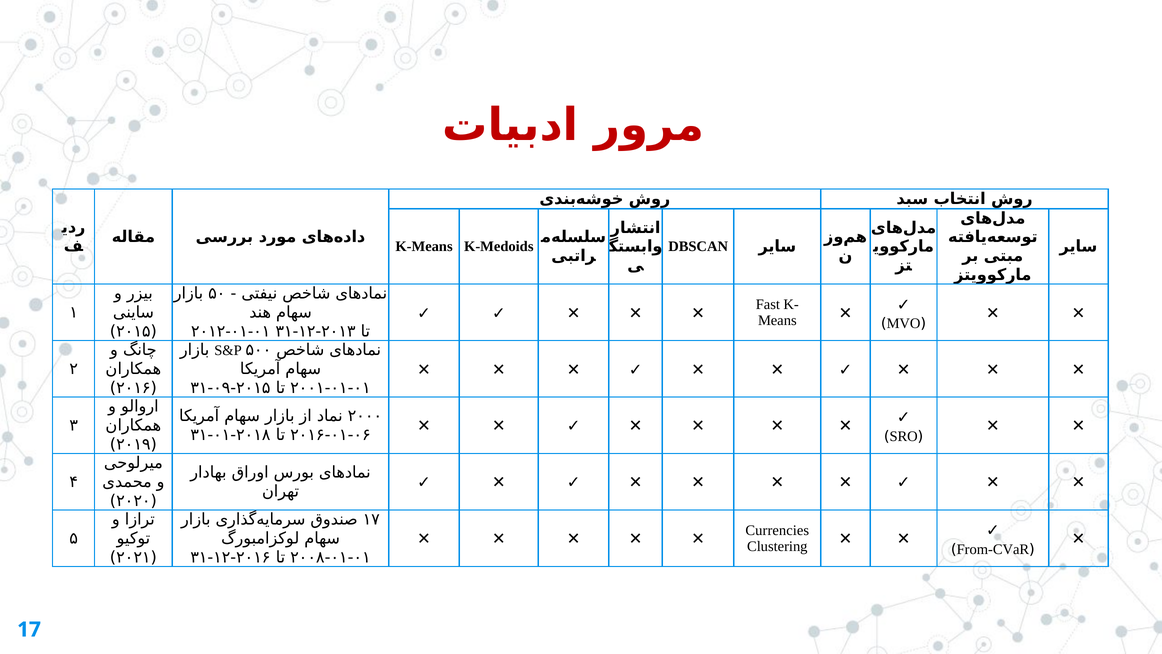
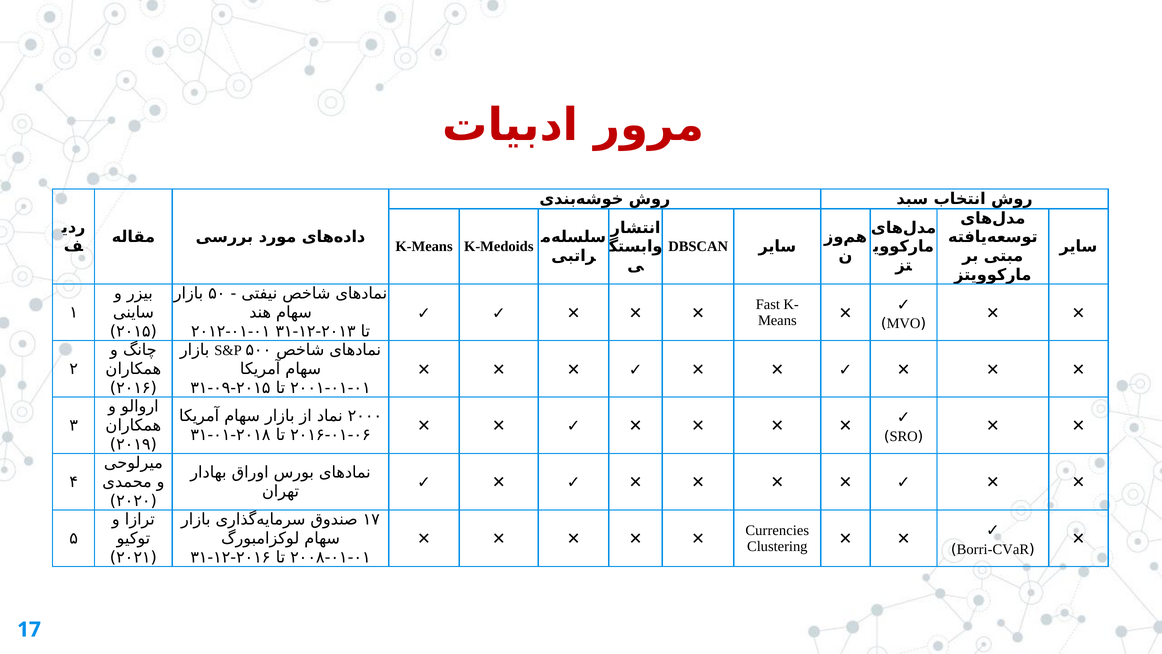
From-CVaR: From-CVaR -> Borri-CVaR (993, 549)
